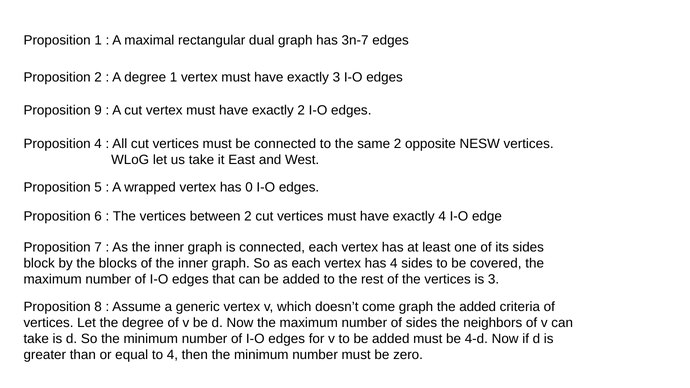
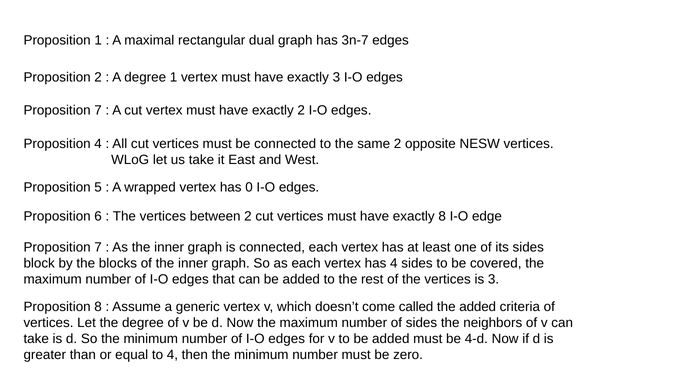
9: 9 -> 7 (98, 110)
exactly 4: 4 -> 8 (442, 217)
come graph: graph -> called (416, 307)
